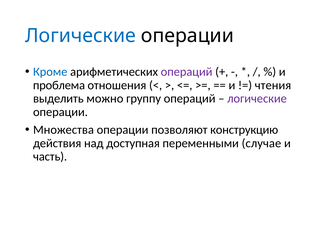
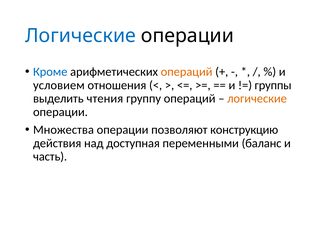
операций colour: purple -> orange (187, 72)
проблема: проблема -> условием (59, 85)
чтения: чтения -> группы (273, 85)
можно: можно -> чтения (105, 99)
логические colour: purple -> orange (257, 99)
случае: случае -> баланс (262, 143)
